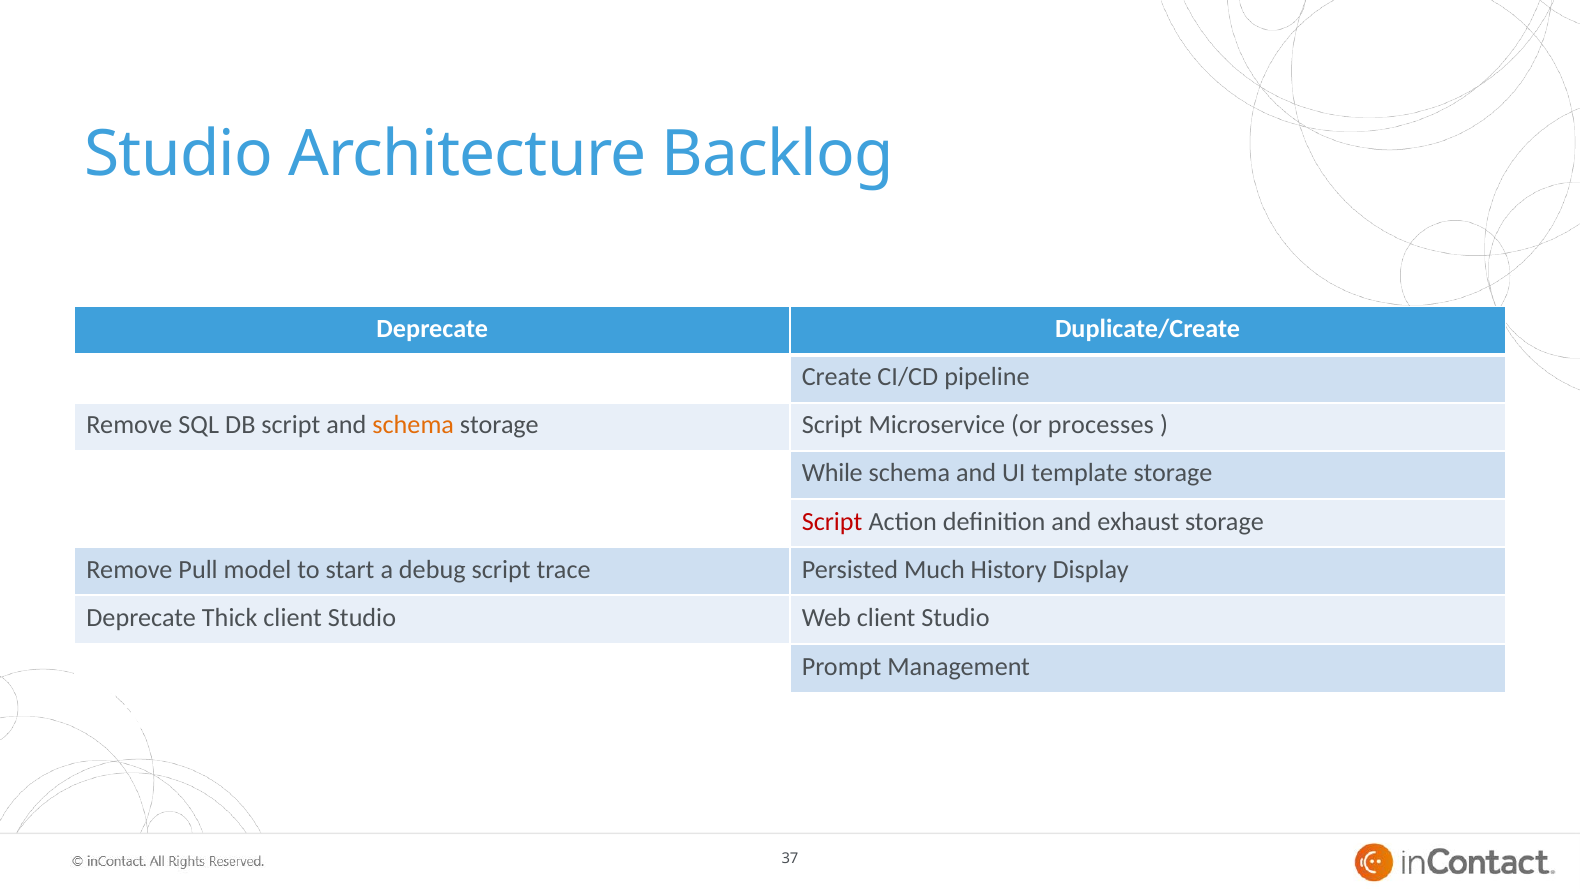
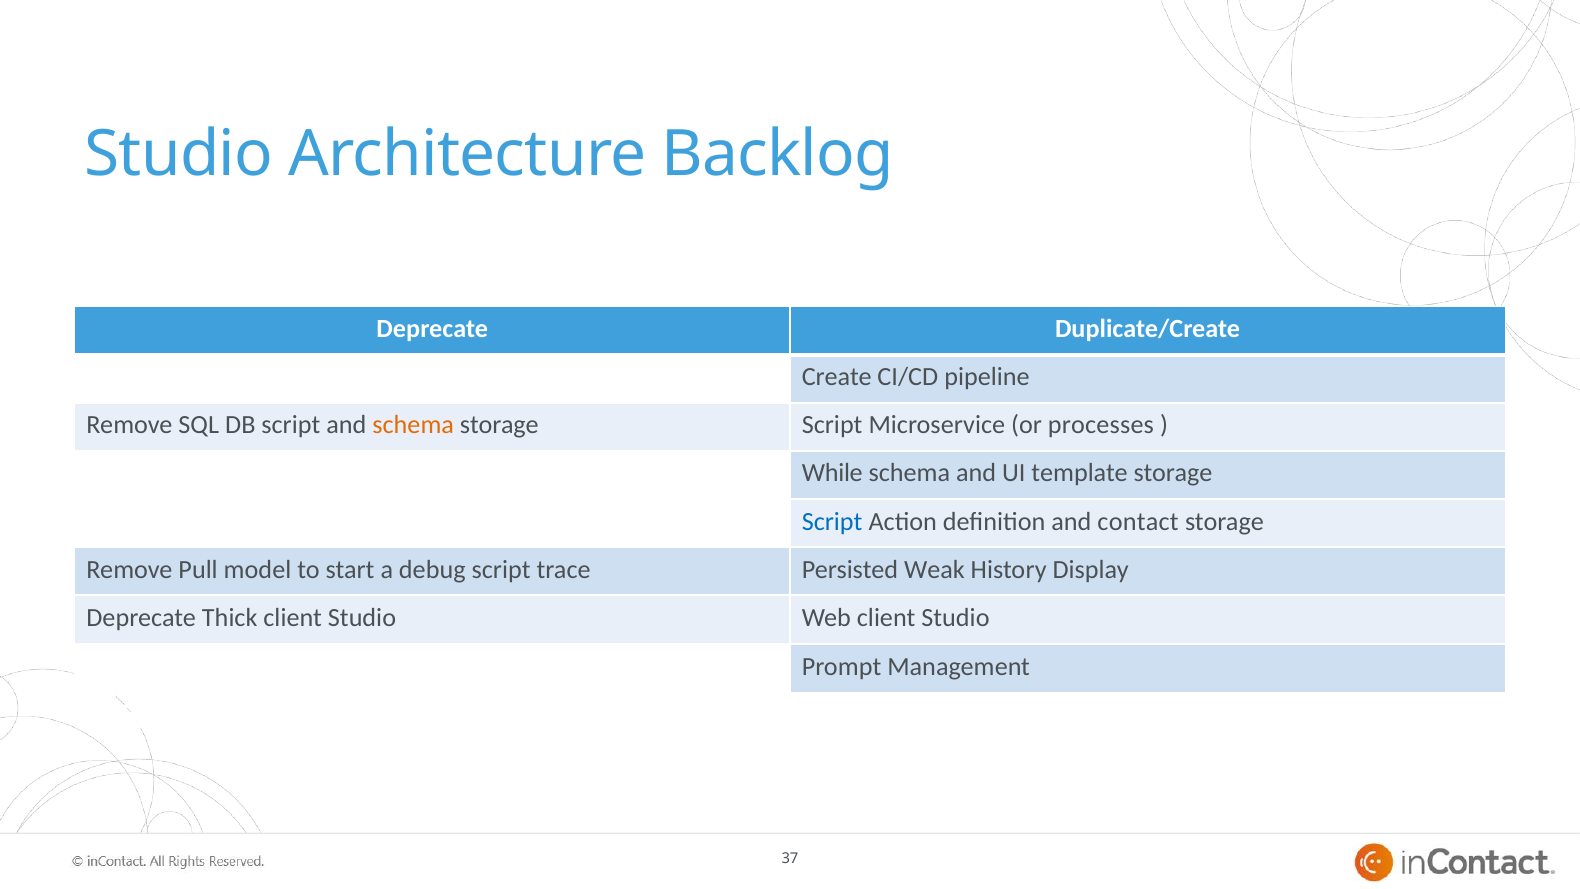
Script colour: red -> blue (832, 521)
exhaust: exhaust -> contact (1138, 521)
Much: Much -> Weak (934, 569)
